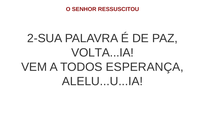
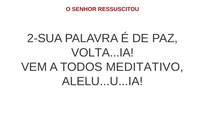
ESPERANÇA: ESPERANÇA -> MEDITATIVO (145, 67)
